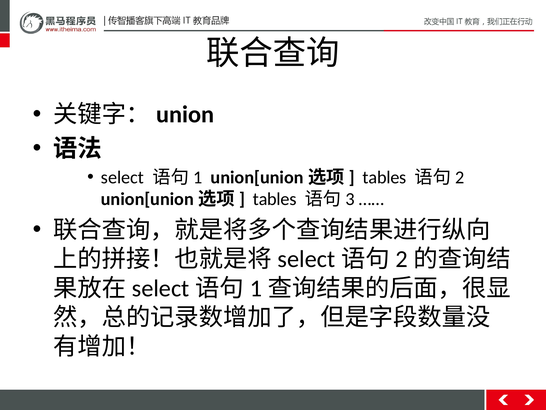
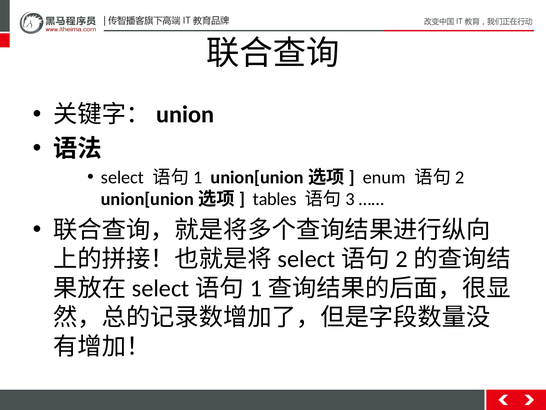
tables: tables -> enum (384, 177)
